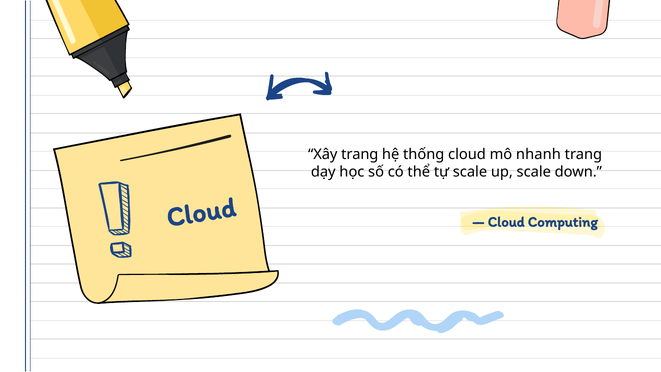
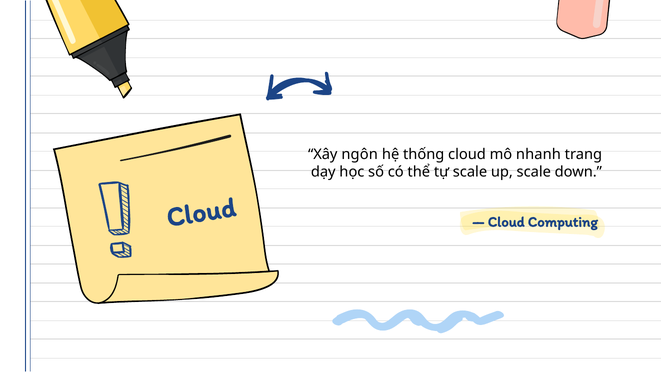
Xây trang: trang -> ngôn (360, 154)
